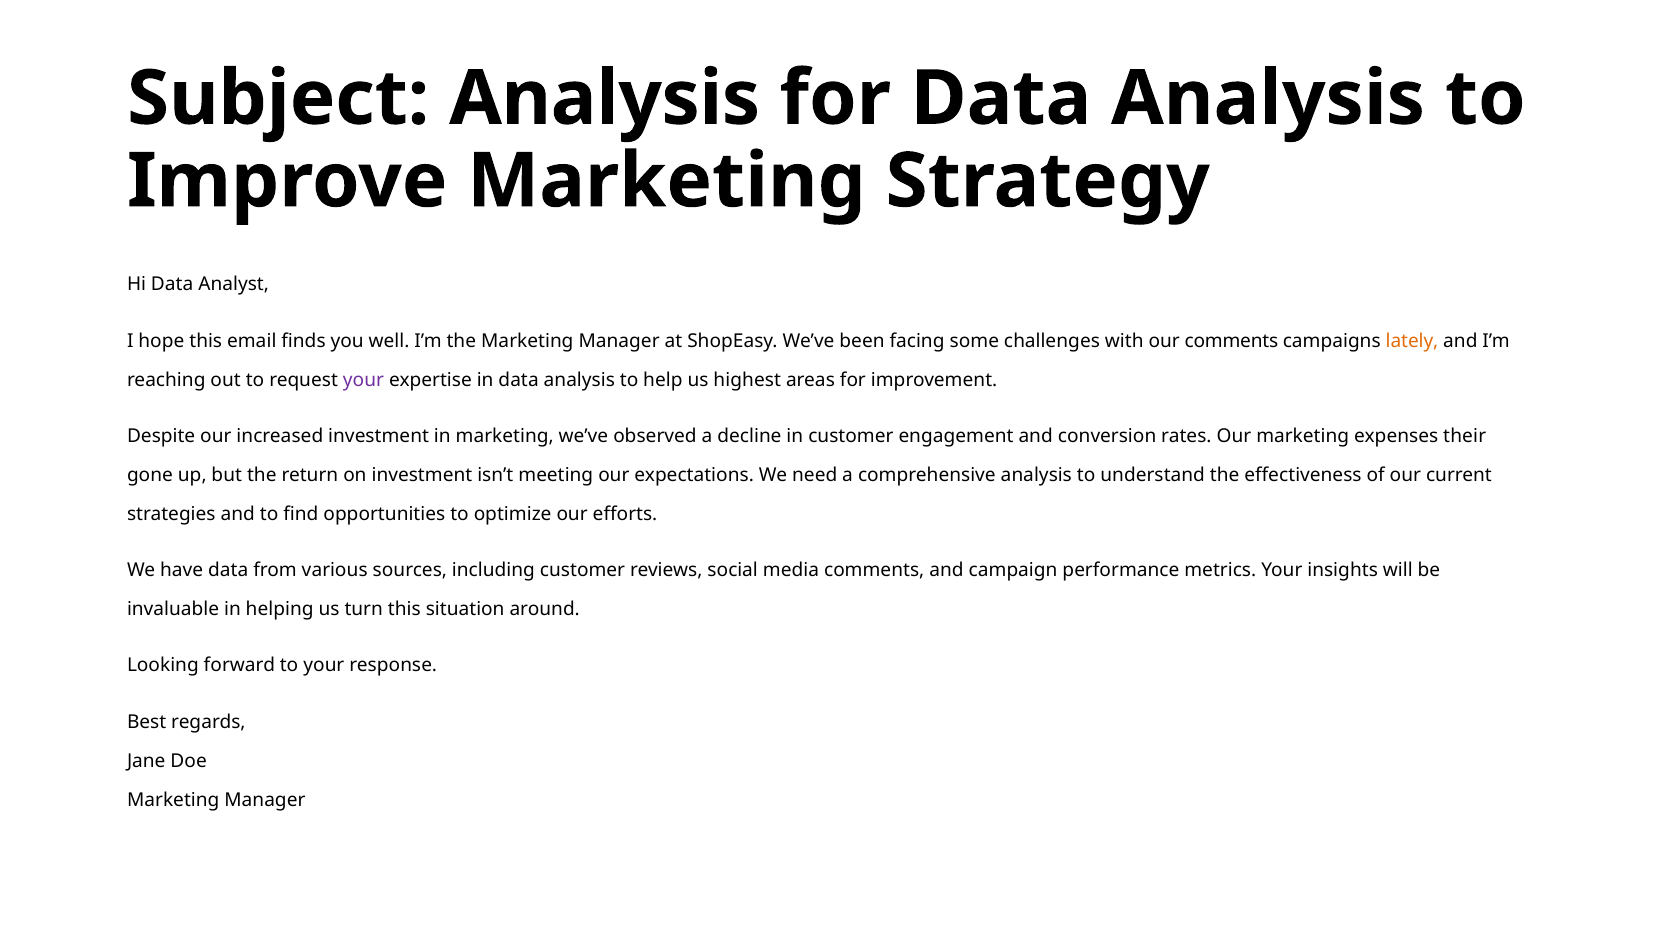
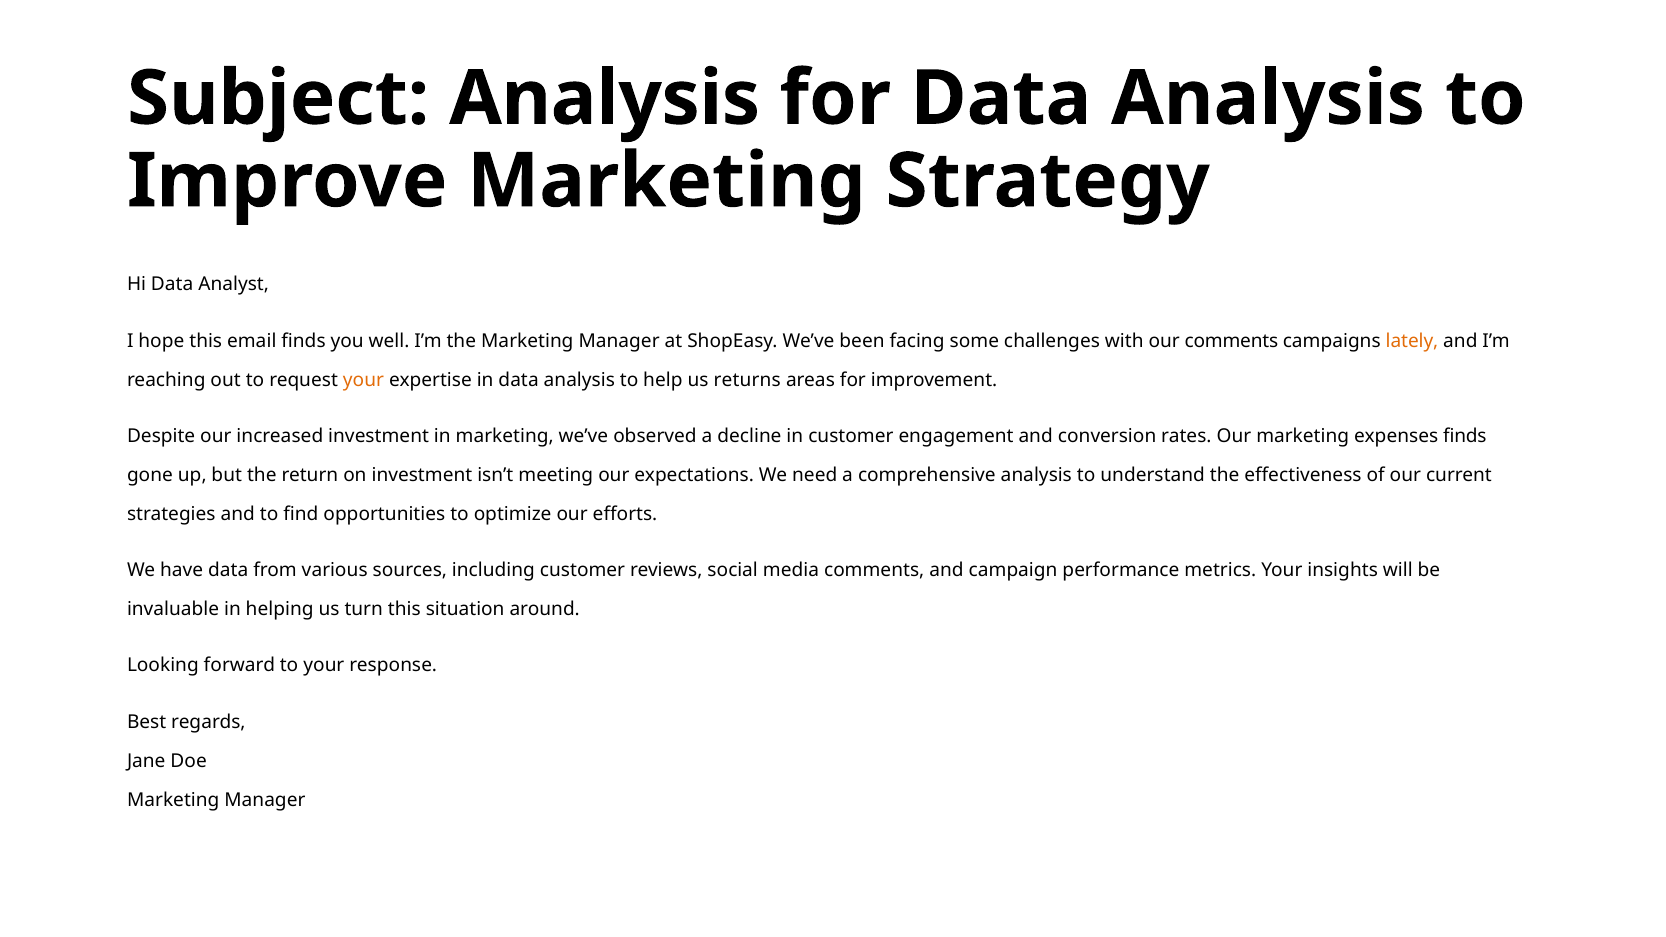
your colour: purple -> orange (363, 380)
highest: highest -> returns (747, 380)
expenses their: their -> finds (1465, 436)
